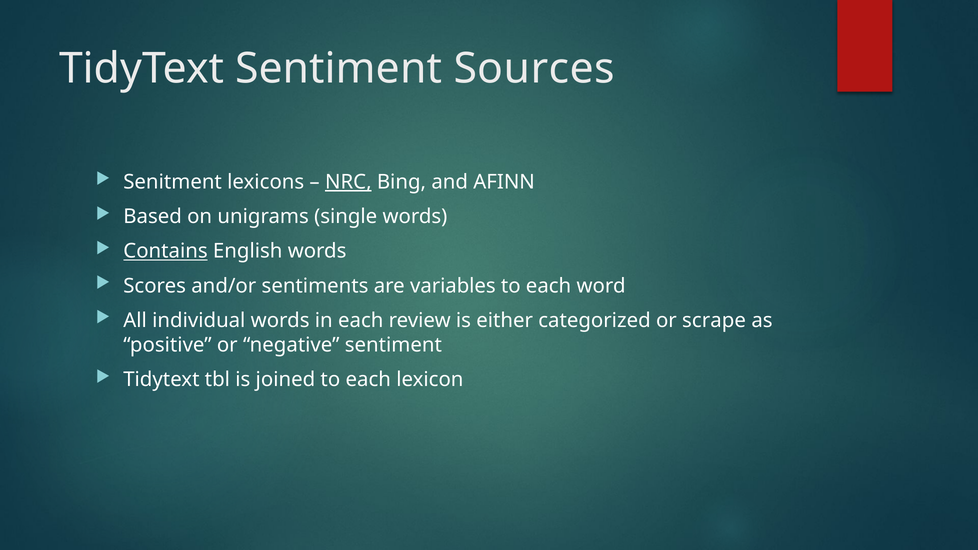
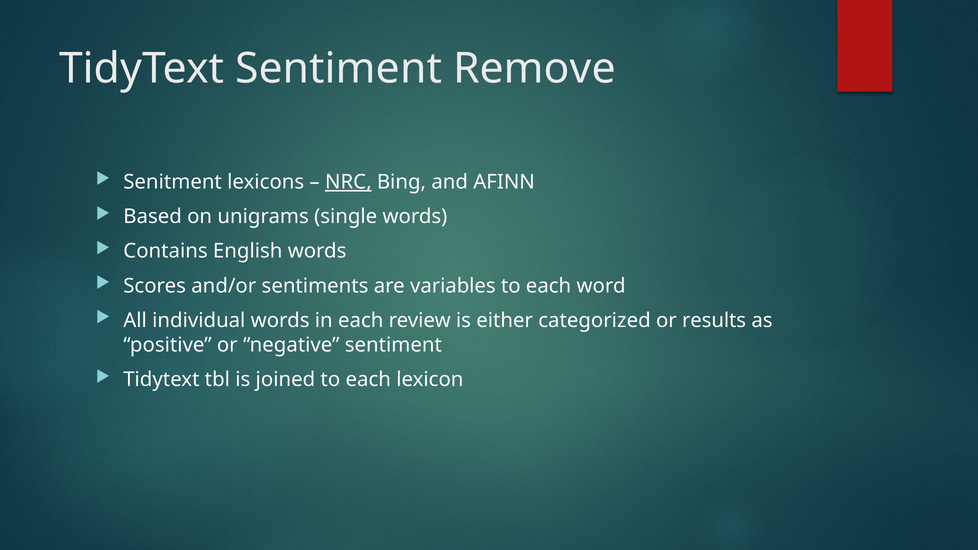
Sources: Sources -> Remove (534, 69)
Contains underline: present -> none (166, 251)
scrape: scrape -> results (714, 321)
